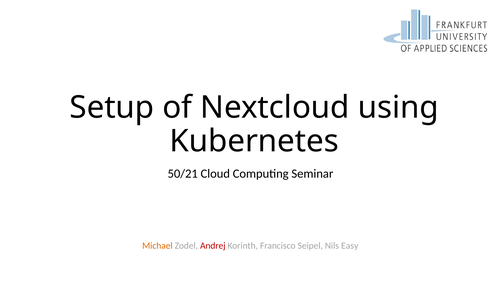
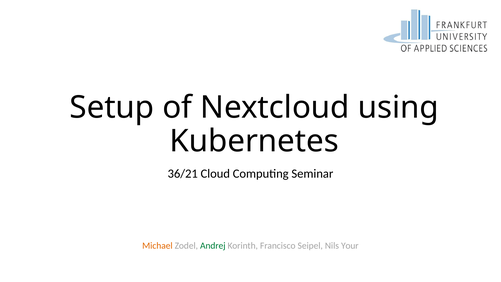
50/21: 50/21 -> 36/21 (183, 174)
Andrej colour: red -> green (213, 246)
Easy: Easy -> Your (350, 246)
